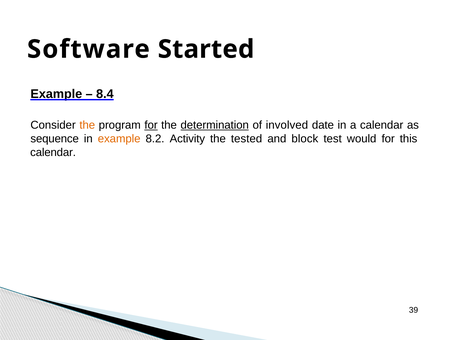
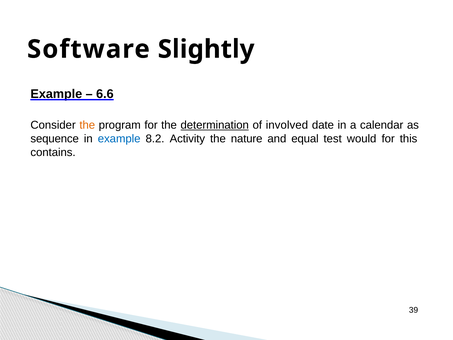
Started: Started -> Slightly (206, 49)
8.4: 8.4 -> 6.6 (105, 94)
for underline: present -> none (151, 125)
example colour: orange -> blue (119, 139)
tested: tested -> nature (247, 139)
block: block -> equal (305, 139)
calendar: calendar -> contains (53, 152)
